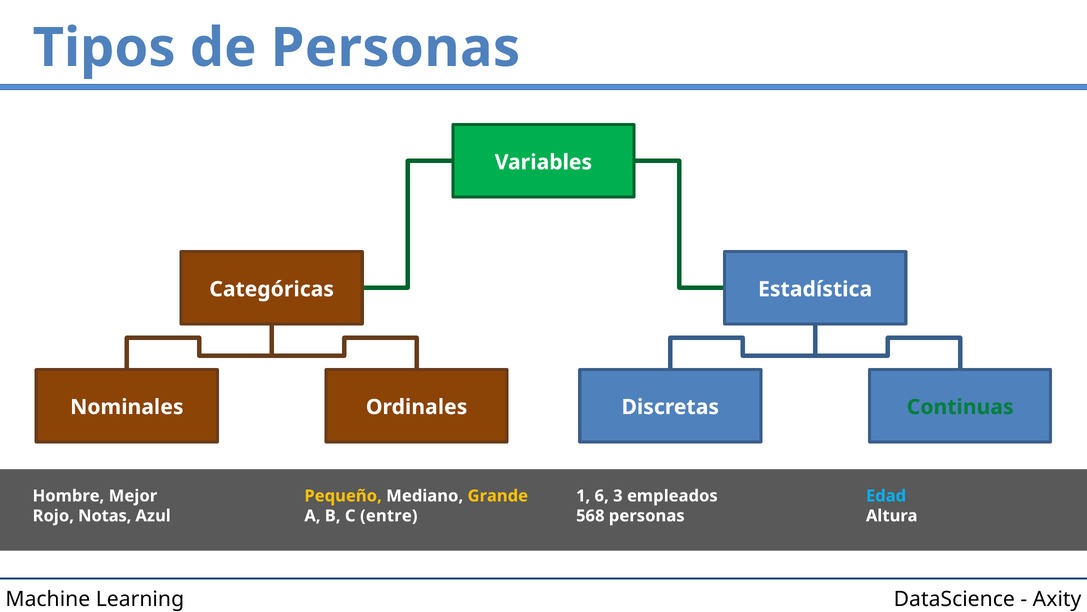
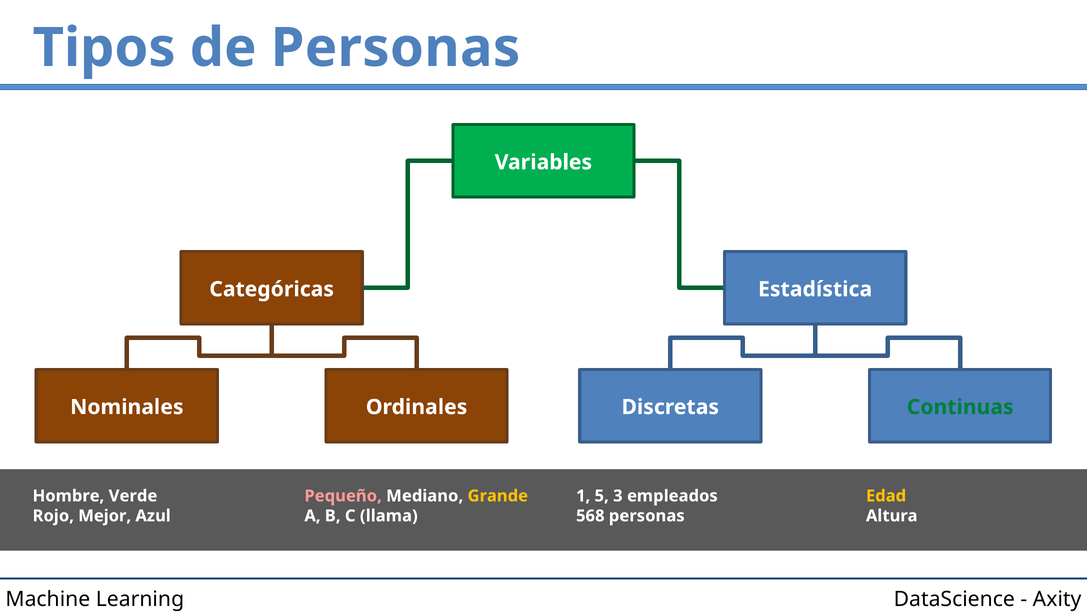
Mejor: Mejor -> Verde (133, 495)
Pequeño colour: yellow -> pink (343, 495)
6: 6 -> 5 (602, 495)
Edad colour: light blue -> yellow (886, 495)
Notas: Notas -> Mejor (105, 515)
entre: entre -> llama (389, 515)
